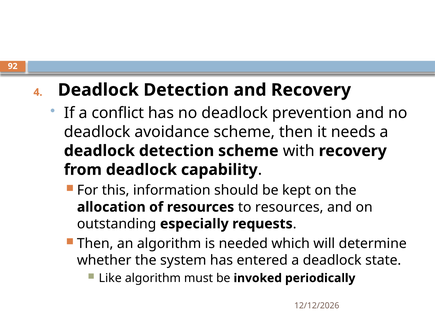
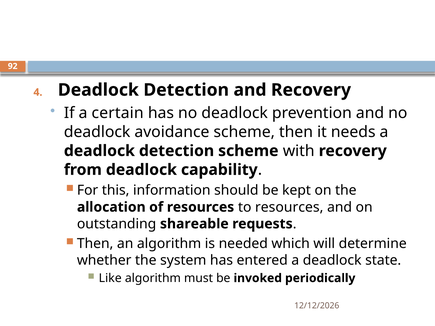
conflict: conflict -> certain (118, 113)
especially: especially -> shareable (194, 224)
